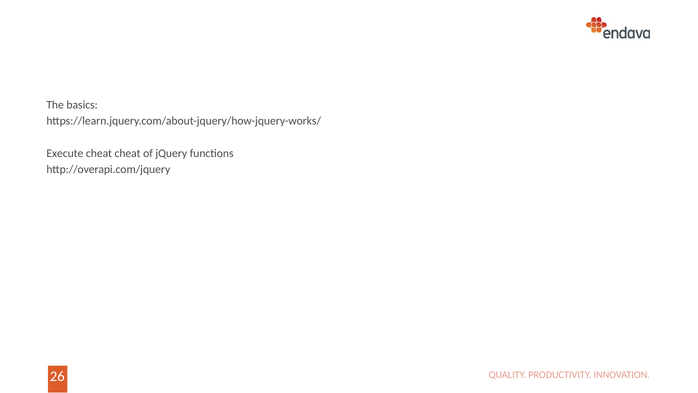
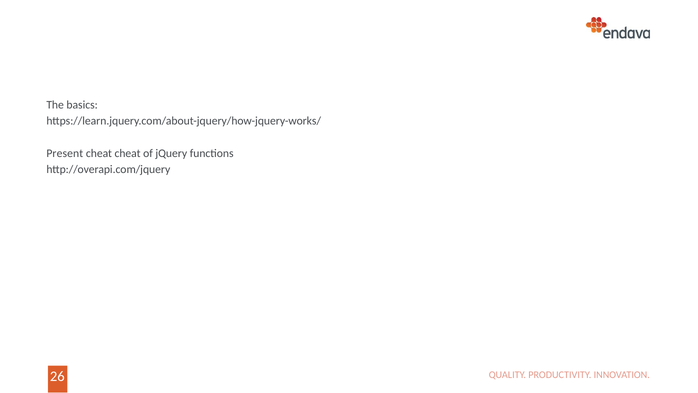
Execute: Execute -> Present (65, 153)
